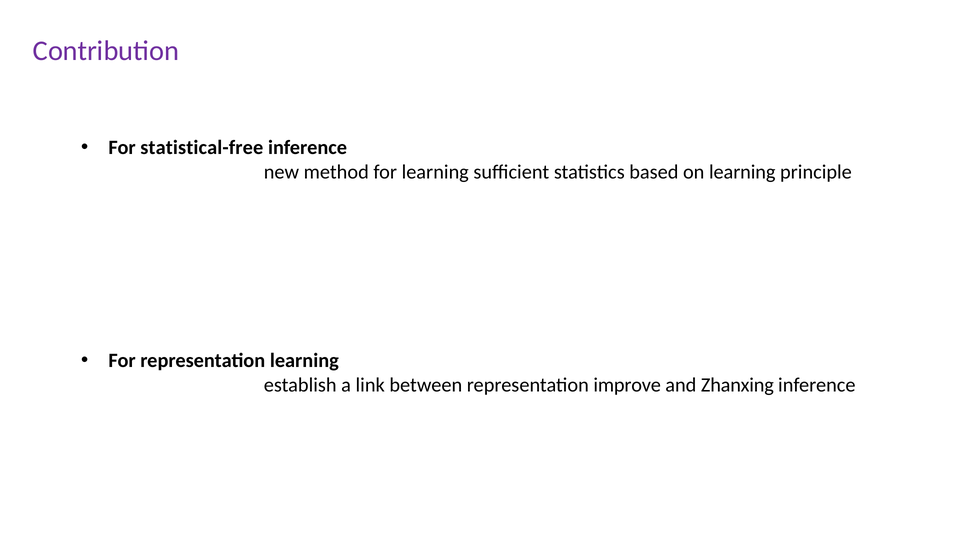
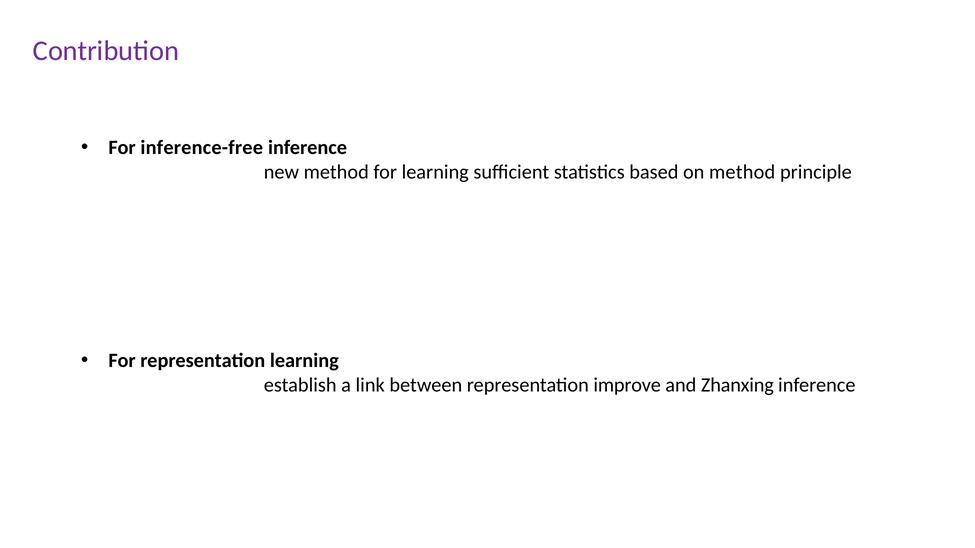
statistical-free: statistical-free -> inference-free (202, 148)
on learning: learning -> method (742, 172)
